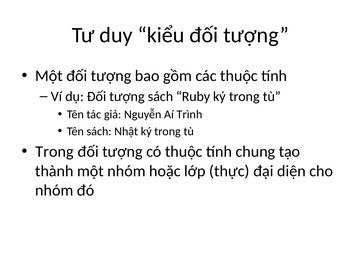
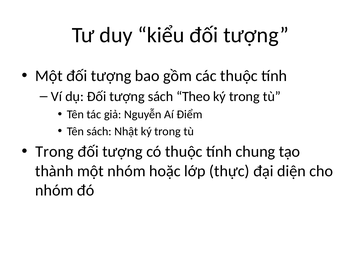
Ruby: Ruby -> Theo (193, 96)
Trình: Trình -> Điểm (190, 114)
